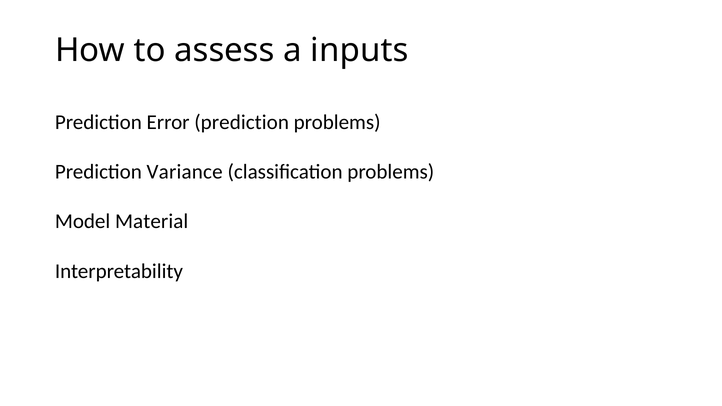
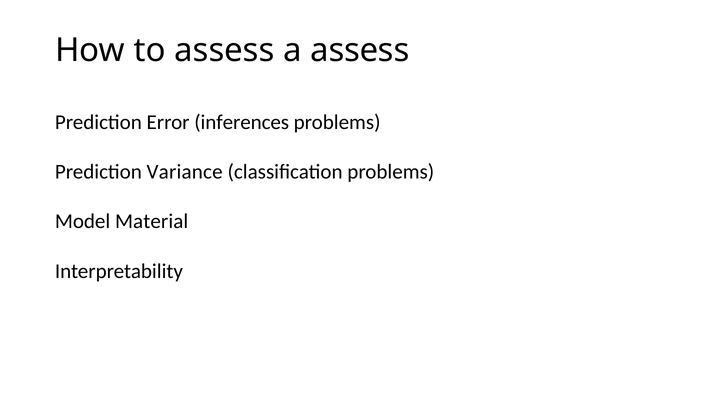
a inputs: inputs -> assess (360, 50)
Error prediction: prediction -> inferences (242, 122)
